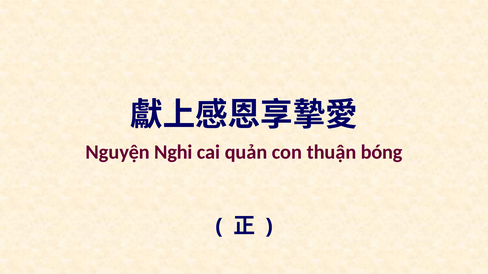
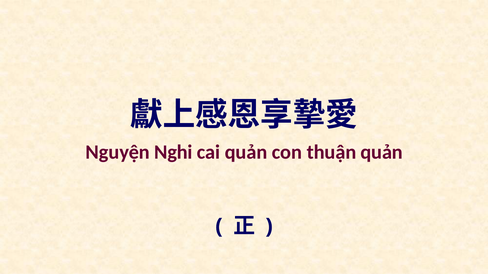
thuận bóng: bóng -> quản (382, 153)
